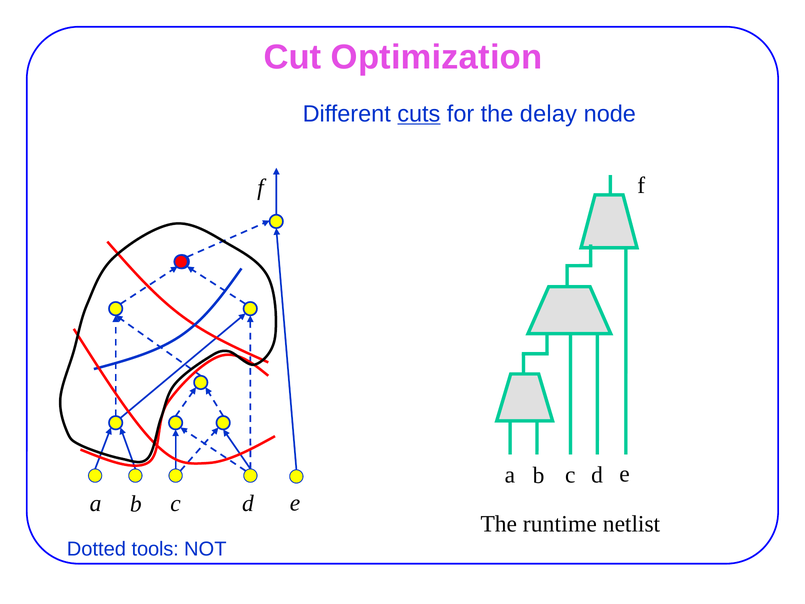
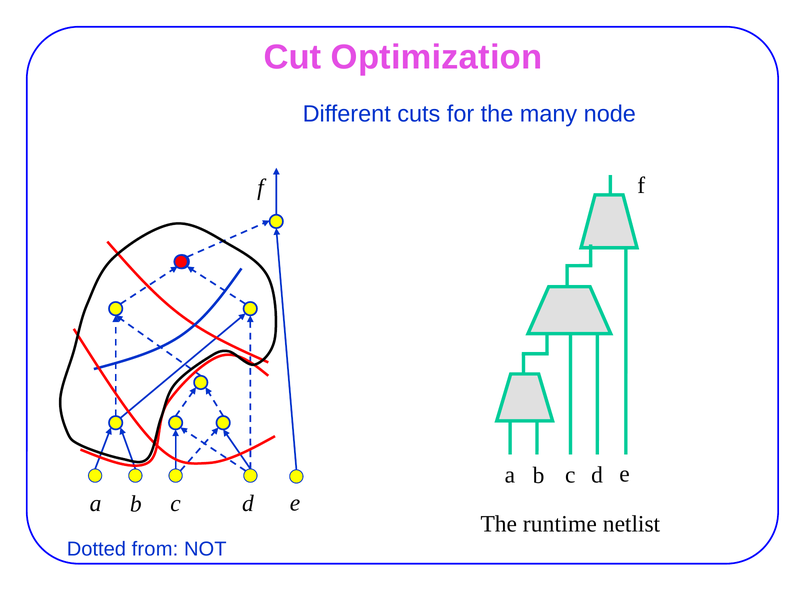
cuts underline: present -> none (419, 114)
delay: delay -> many (549, 114)
tools: tools -> from (155, 549)
